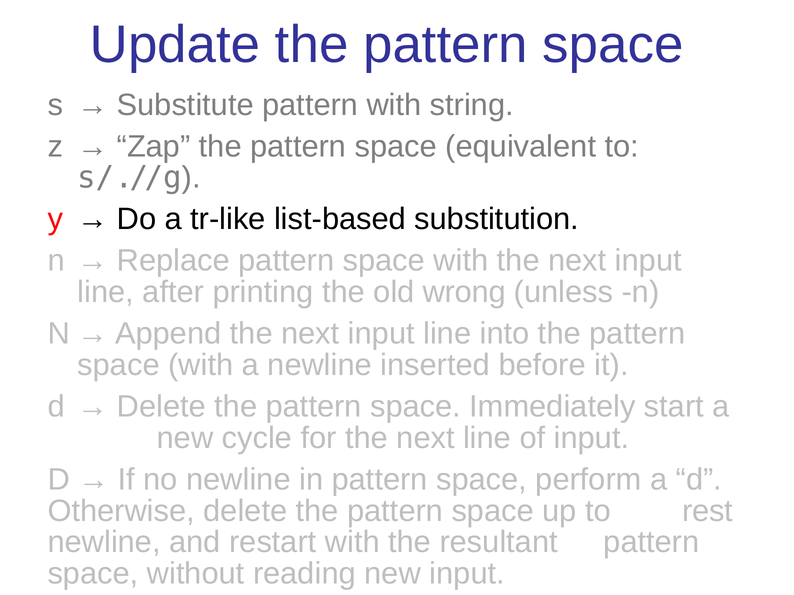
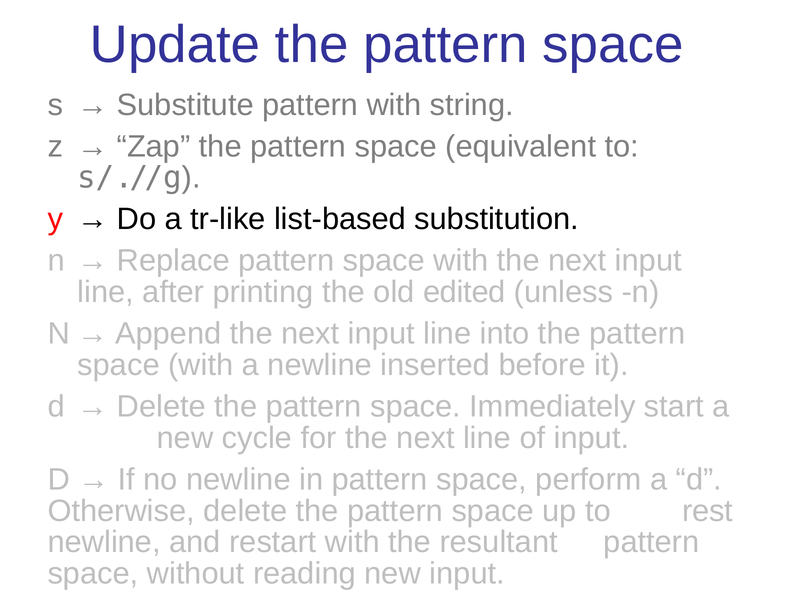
wrong: wrong -> edited (464, 292)
